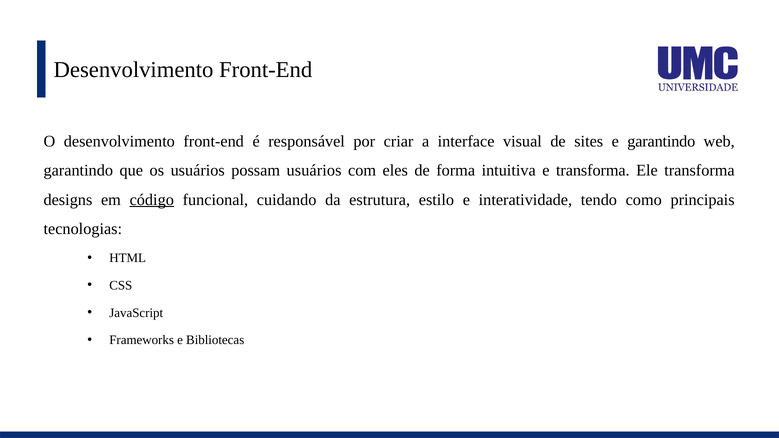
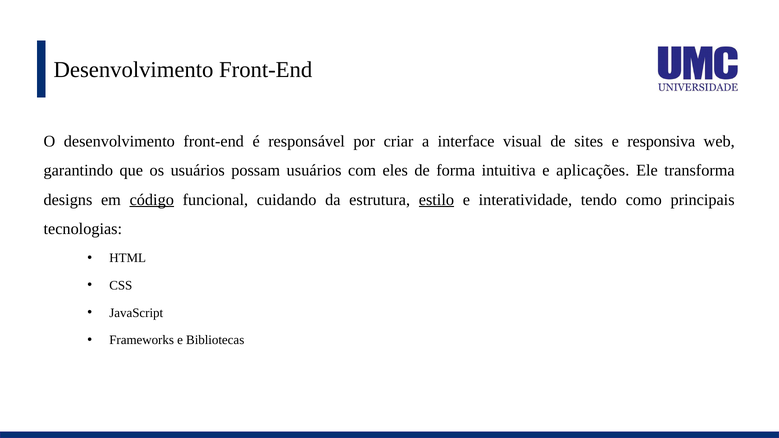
e garantindo: garantindo -> responsiva (661, 141)
e transforma: transforma -> aplicações (593, 171)
estilo underline: none -> present (436, 200)
